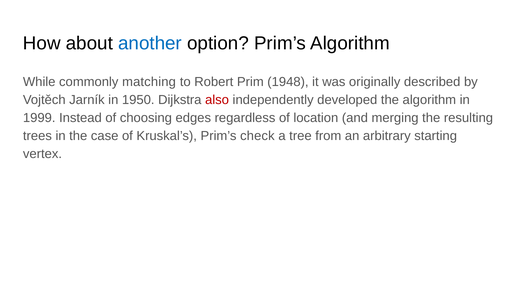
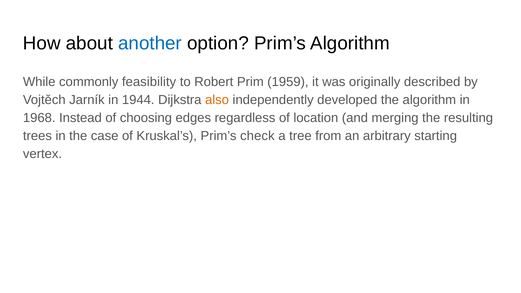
matching: matching -> feasibility (149, 82)
1948: 1948 -> 1959 (288, 82)
1950: 1950 -> 1944 (138, 100)
also colour: red -> orange (217, 100)
1999: 1999 -> 1968 (39, 118)
